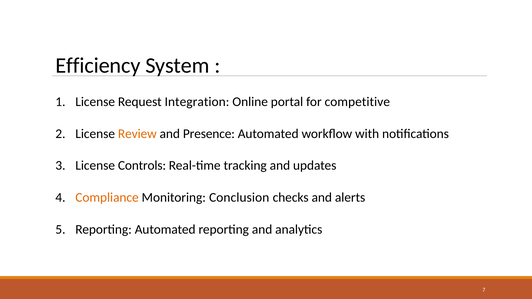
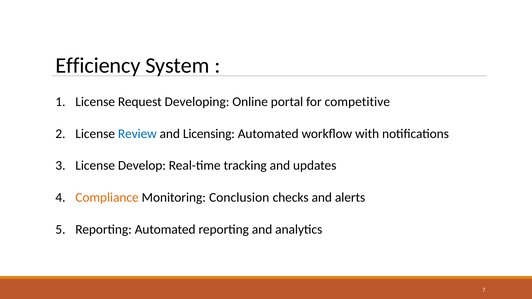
Integration: Integration -> Developing (197, 102)
Review colour: orange -> blue (137, 134)
Presence: Presence -> Licensing (209, 134)
Controls: Controls -> Develop (142, 166)
